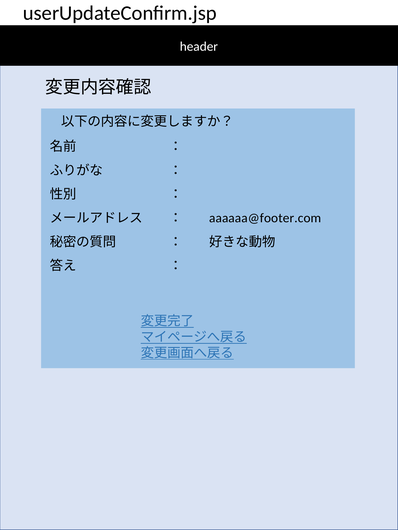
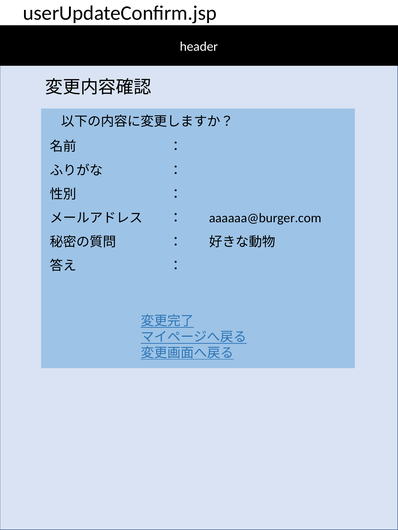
aaaaaa@footer.com: aaaaaa@footer.com -> aaaaaa@burger.com (265, 218)
